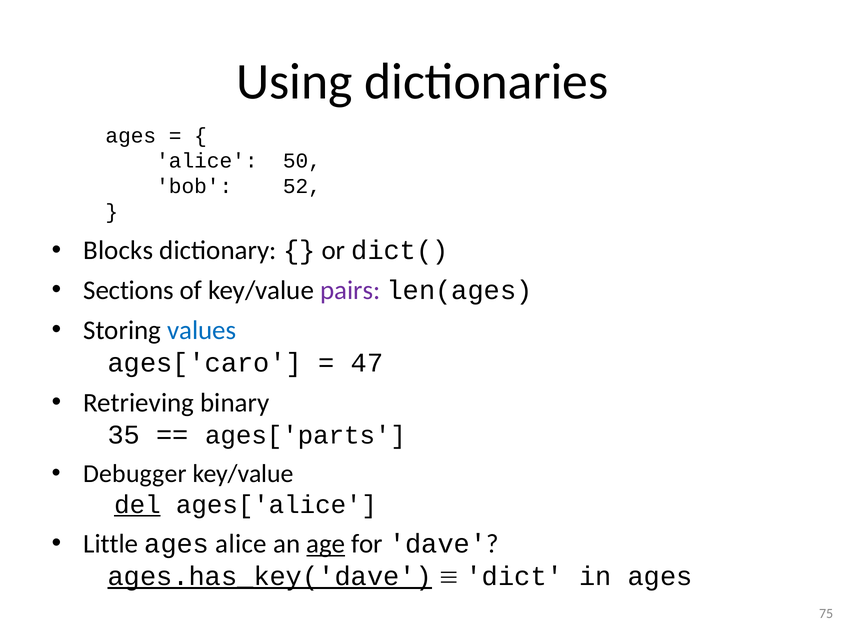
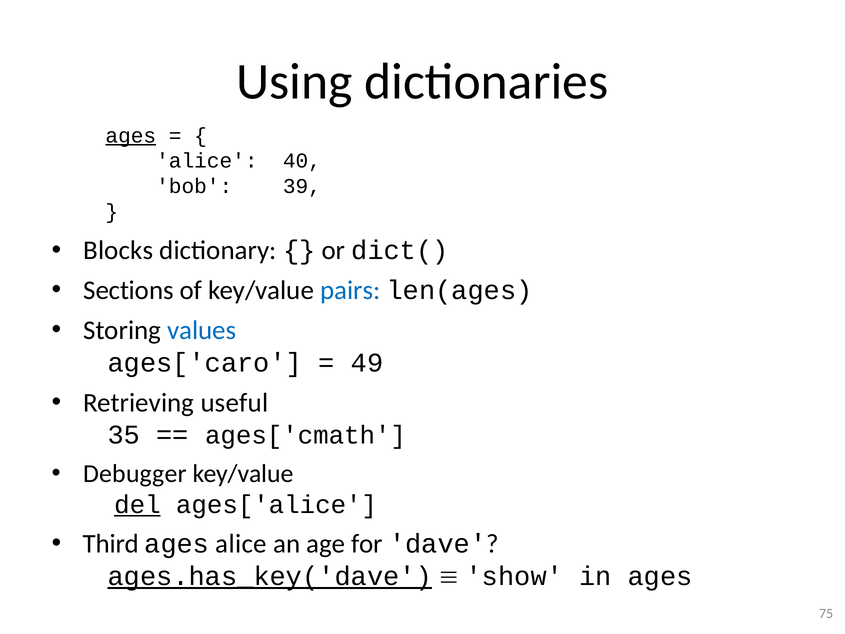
ages underline: none -> present (131, 136)
50: 50 -> 40 (302, 161)
52: 52 -> 39 (302, 186)
pairs colour: purple -> blue (350, 290)
47: 47 -> 49 (367, 363)
binary: binary -> useful (235, 403)
ages['parts: ages['parts -> ages['cmath (305, 435)
Little: Little -> Third (111, 544)
age underline: present -> none (326, 544)
dict: dict -> show (514, 576)
